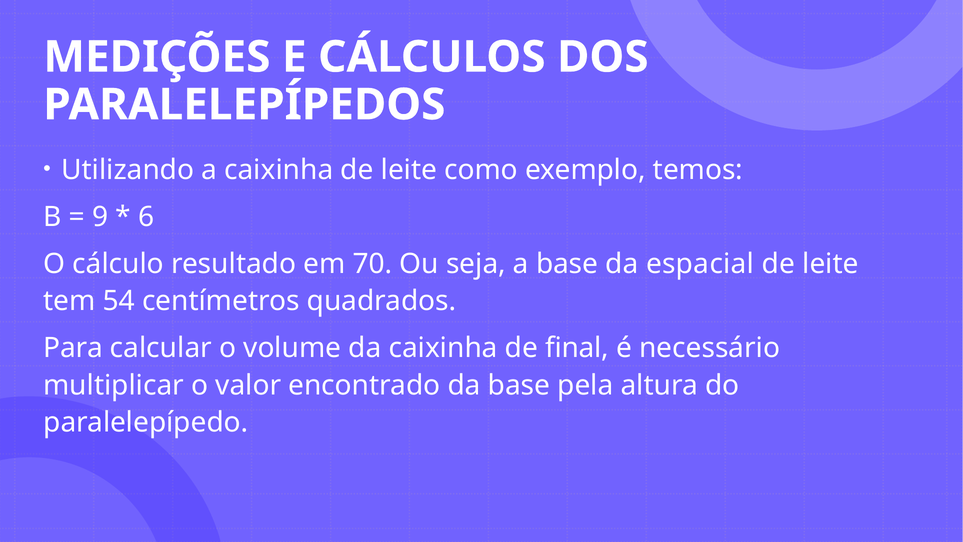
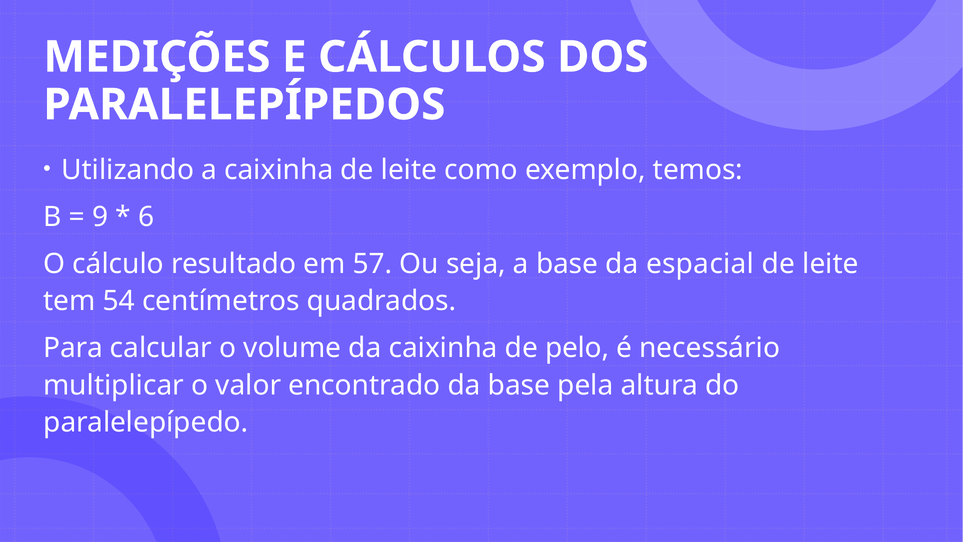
70: 70 -> 57 (372, 264)
final: final -> pelo (577, 348)
